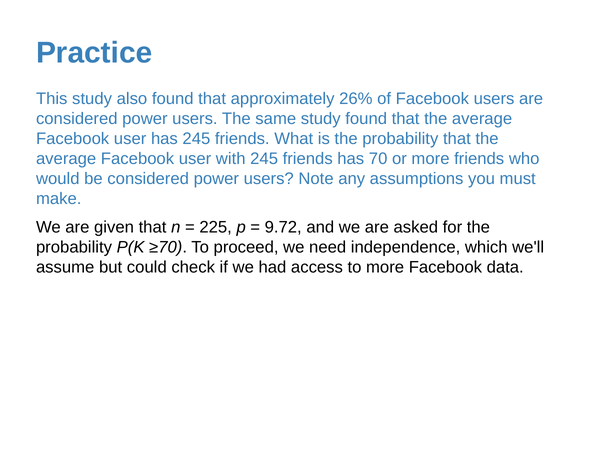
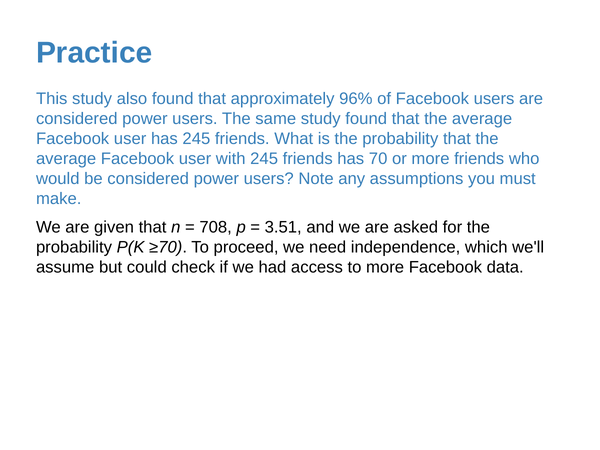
26%: 26% -> 96% (356, 99)
225: 225 -> 708 (216, 227)
9.72: 9.72 -> 3.51 (283, 227)
